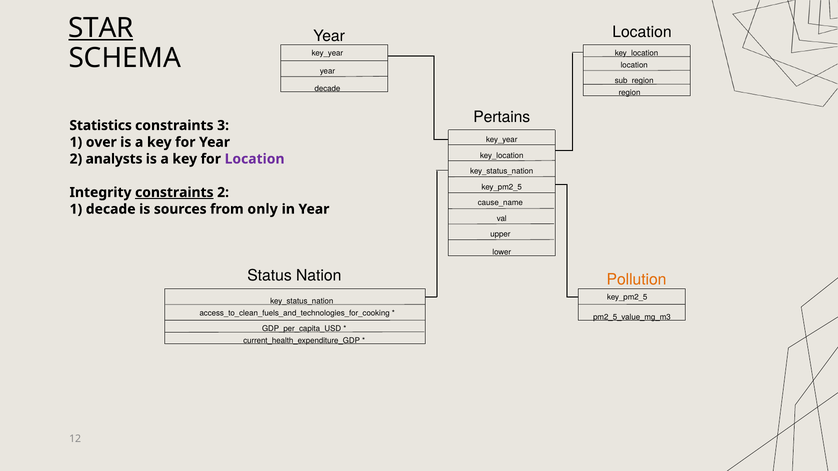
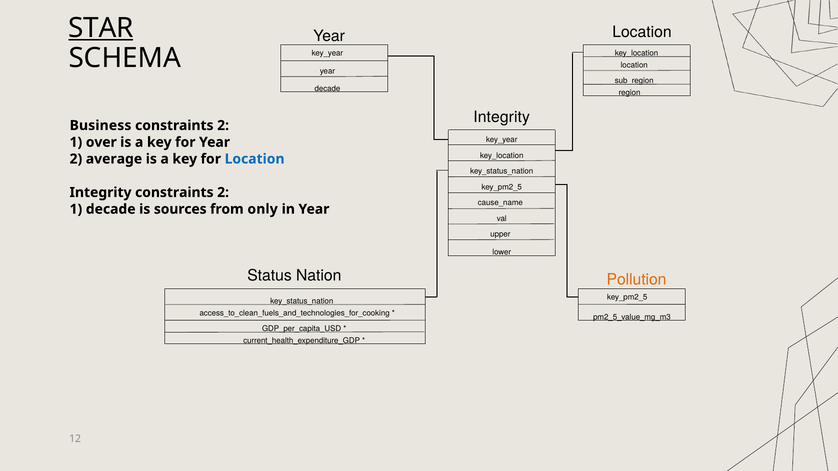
Pertains: Pertains -> Integrity (502, 117)
Statistics: Statistics -> Business (100, 126)
3: 3 -> 2 (223, 126)
analysts: analysts -> average (114, 159)
Location colour: purple -> blue (255, 159)
constraints underline: present -> none (174, 193)
